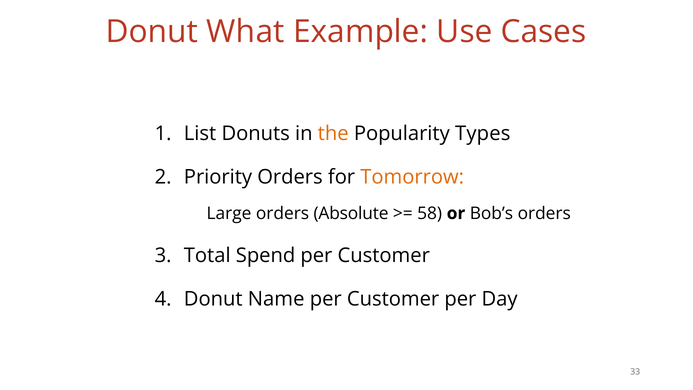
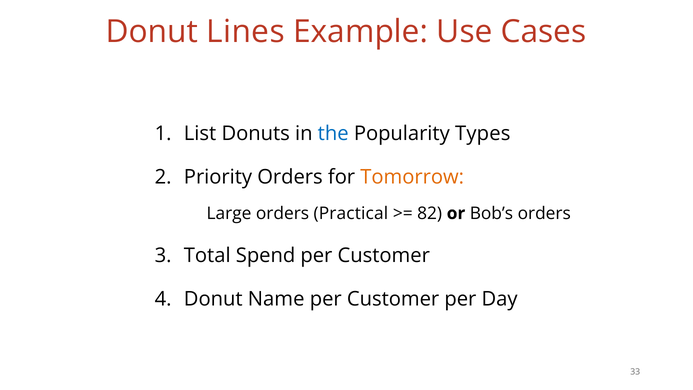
What: What -> Lines (246, 32)
the colour: orange -> blue (333, 133)
Absolute: Absolute -> Practical (351, 213)
58: 58 -> 82 (430, 213)
